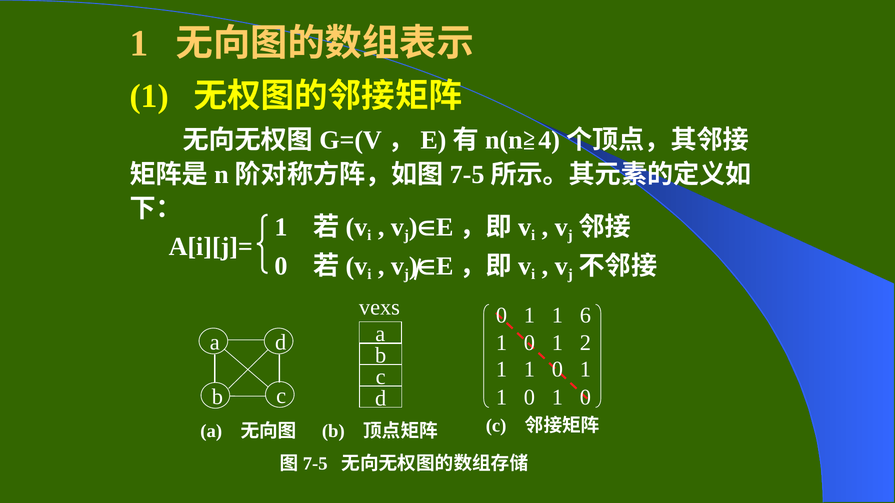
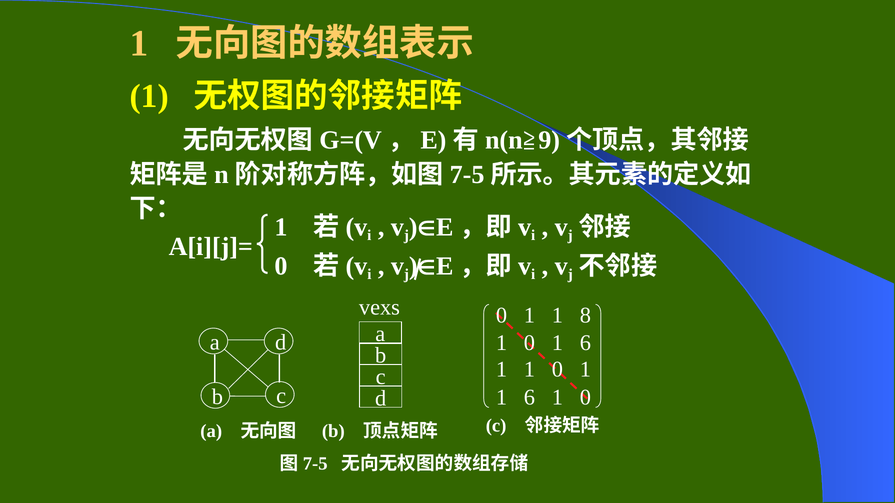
4: 4 -> 9 (549, 140)
6: 6 -> 8 (585, 315)
0 1 2: 2 -> 6 (585, 343)
0: 0 -> 6 (529, 398)
